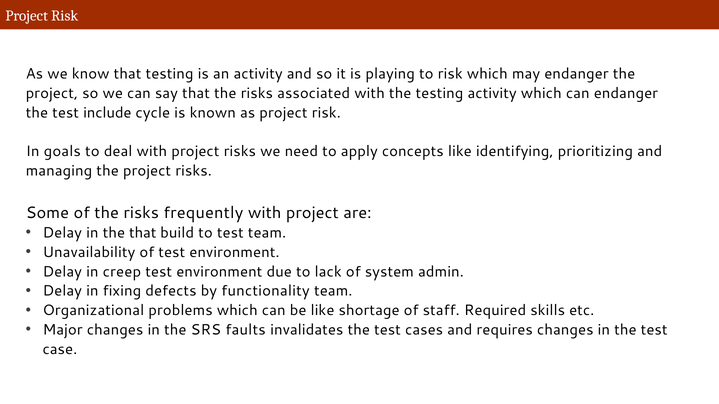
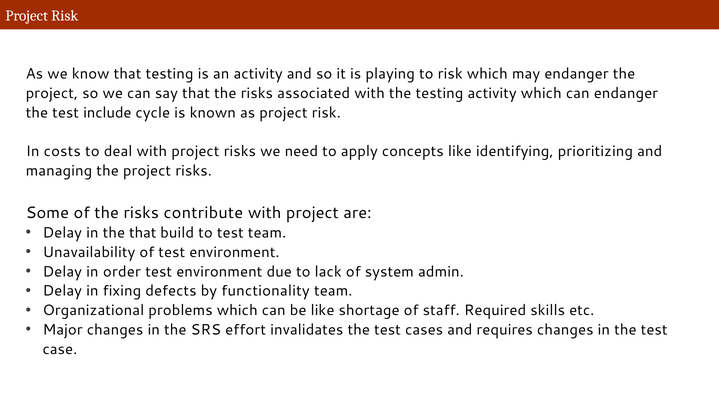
goals: goals -> costs (62, 152)
frequently: frequently -> contribute (203, 213)
creep: creep -> order (122, 272)
faults: faults -> effort (246, 330)
